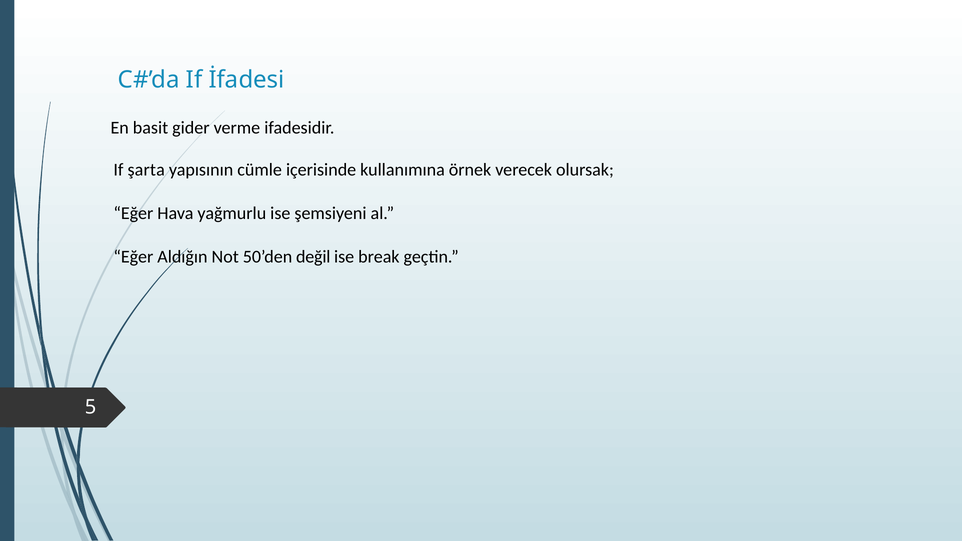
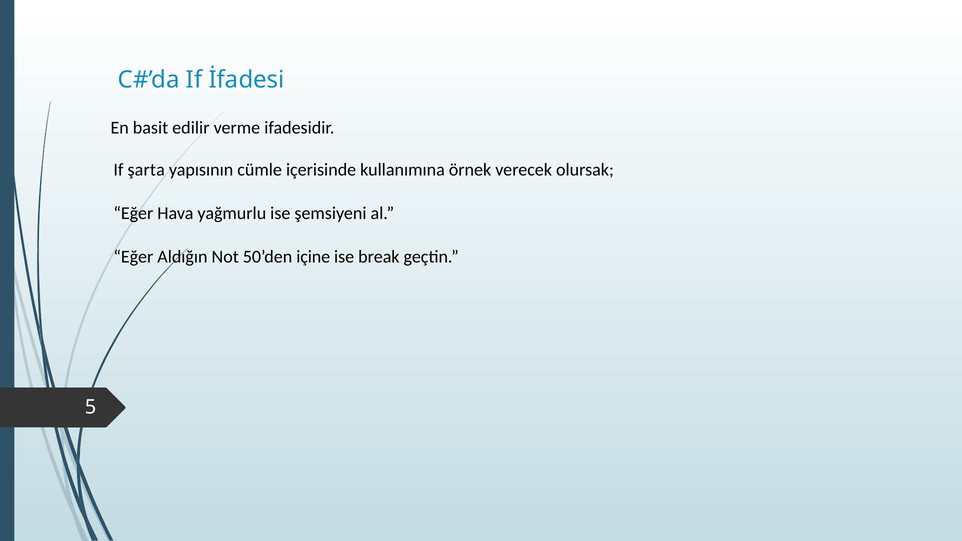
gider: gider -> edilir (191, 128)
değil: değil -> içine (313, 257)
